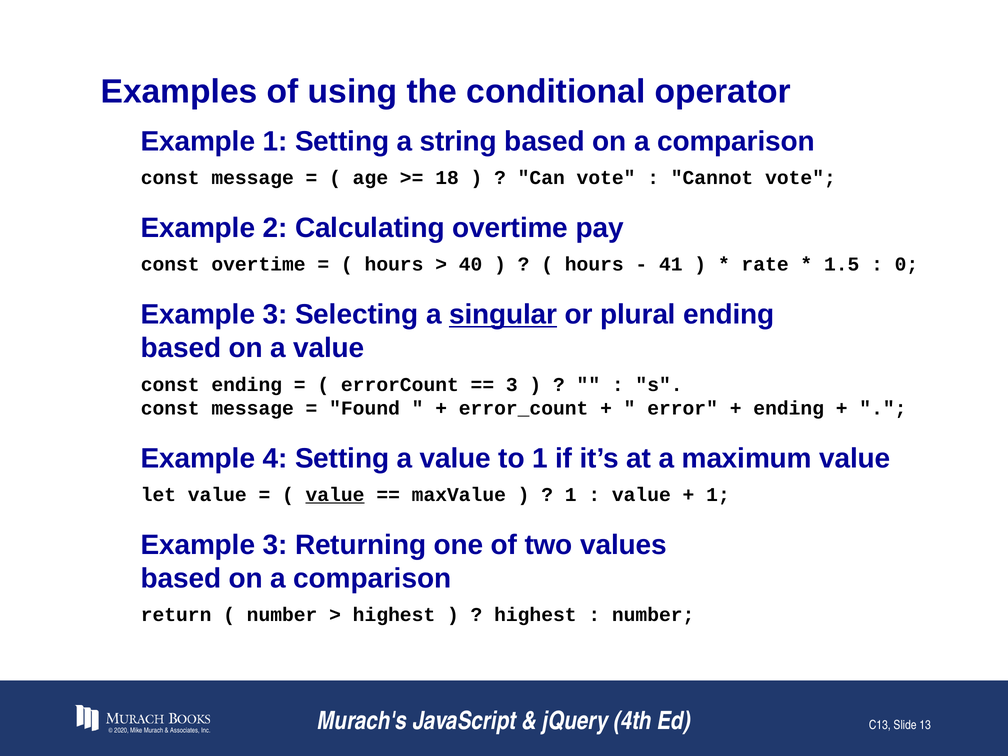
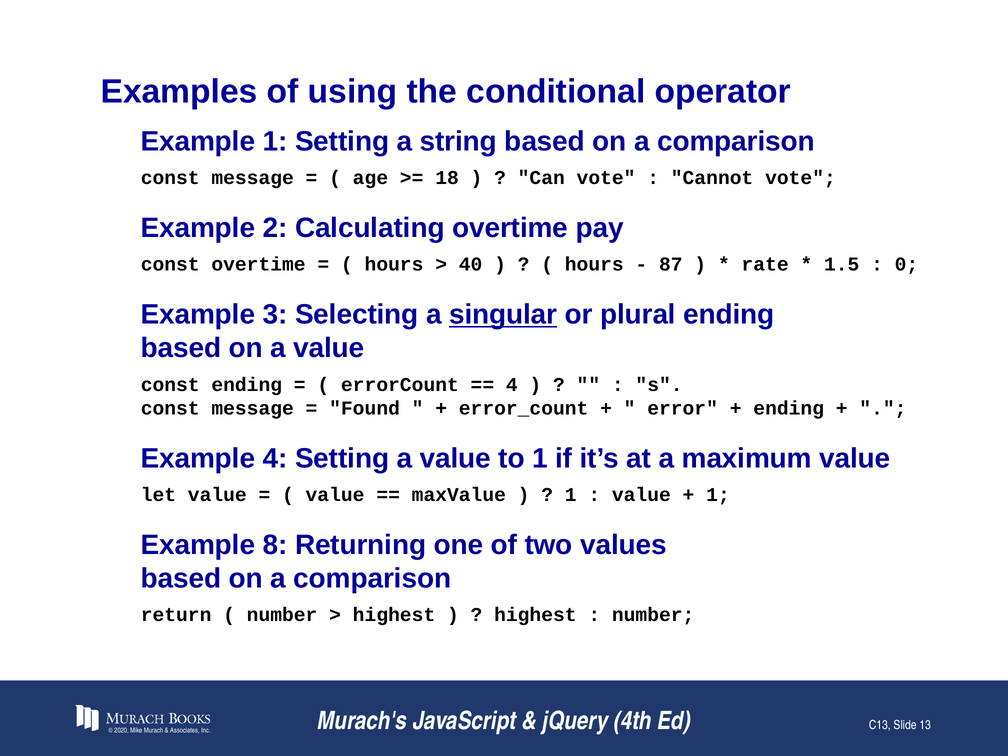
41: 41 -> 87 (671, 264)
3: 3 -> 4 (512, 385)
value underline: present -> none (335, 495)
3: 3 -> 8 (275, 545)
